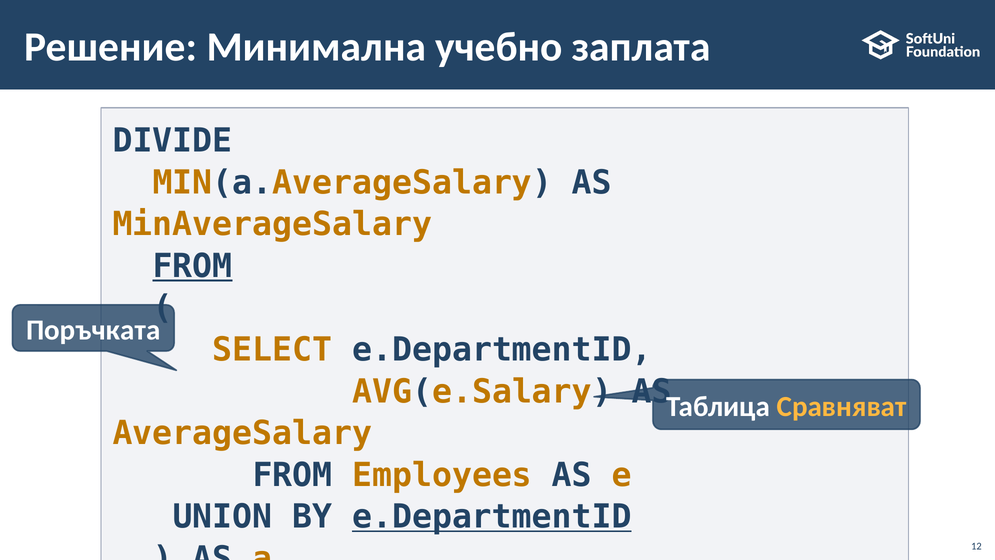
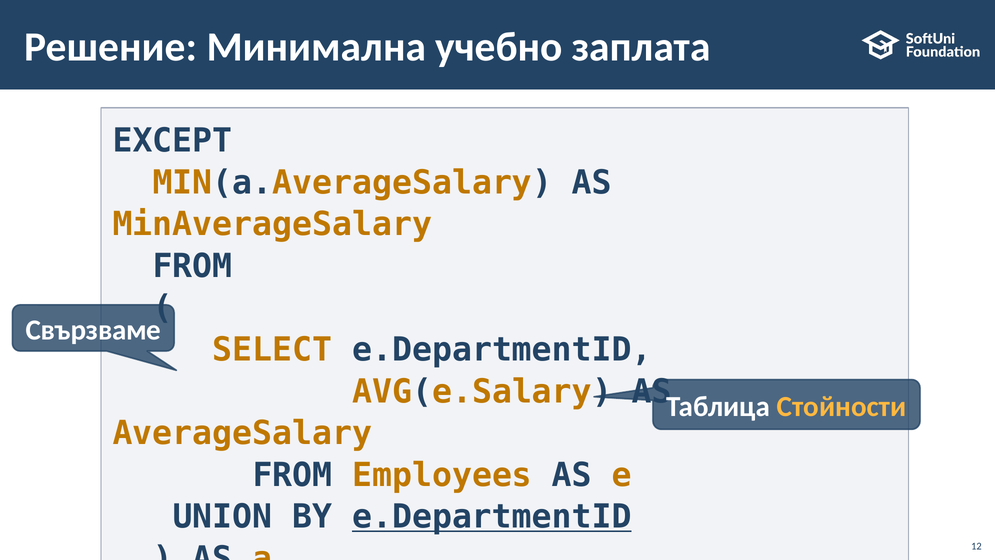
DIVIDE: DIVIDE -> EXCEPT (172, 141)
FROM underline: present -> none (192, 266)
Поръчката: Поръчката -> Свързваме (93, 330)
Сравняват: Сравняват -> Стойности (842, 406)
